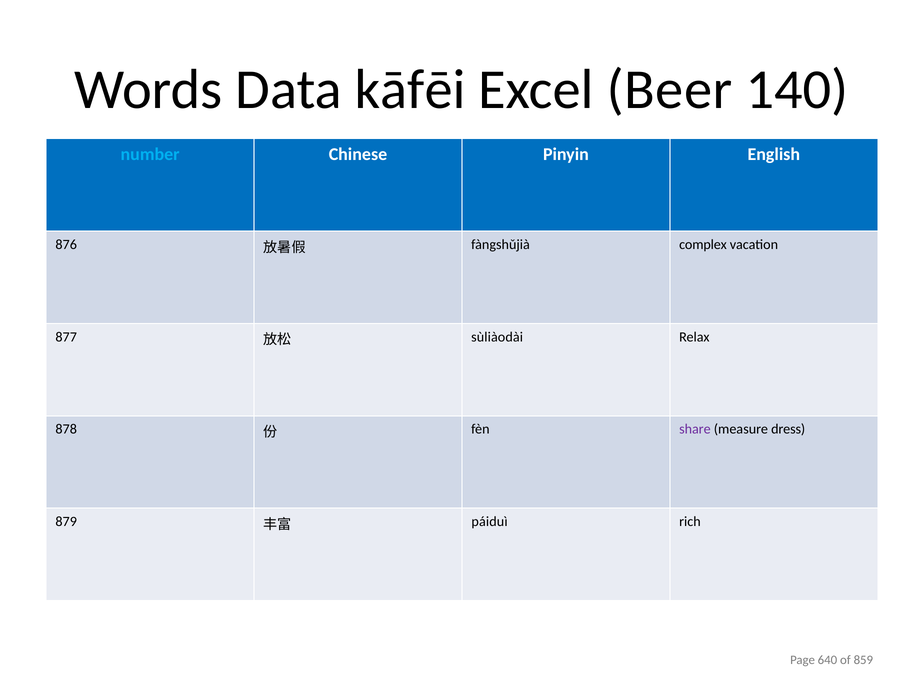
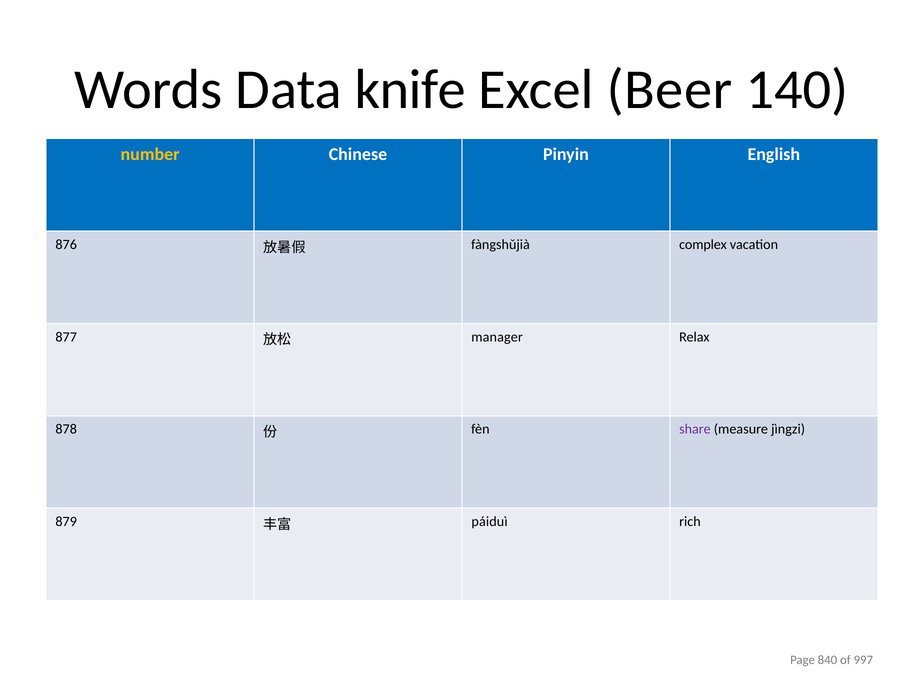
kāfēi: kāfēi -> knife (410, 89)
number colour: light blue -> yellow (150, 154)
sùliàodài: sùliàodài -> manager (497, 337)
dress: dress -> jìngzi (788, 429)
640: 640 -> 840 (827, 660)
859: 859 -> 997 (863, 660)
